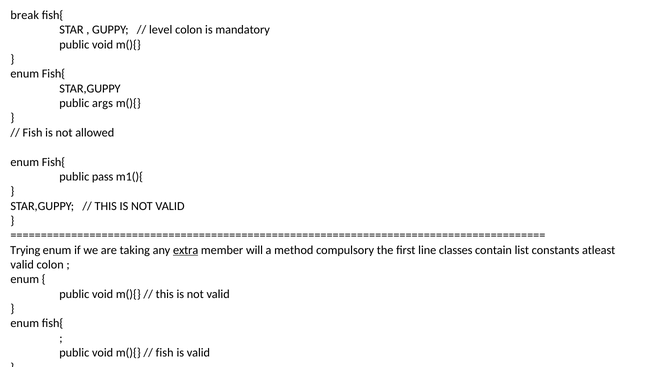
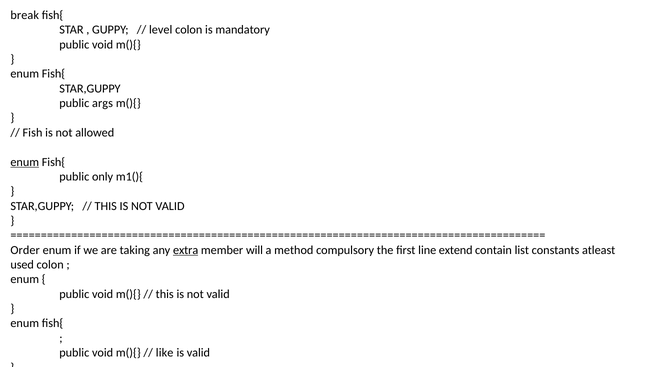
enum underline: none -> present (25, 162)
pass: pass -> only (103, 177)
Trying: Trying -> Order (25, 250)
classes: classes -> extend (456, 250)
valid: valid -> used (22, 265)
fish: fish -> like (165, 353)
